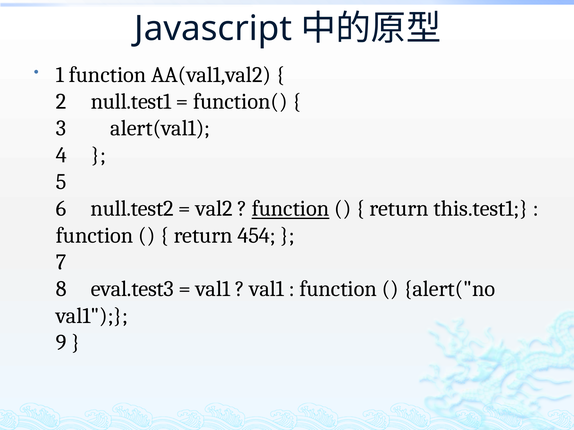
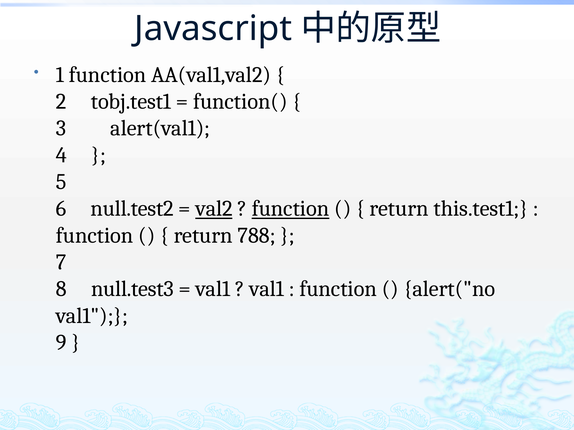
null.test1: null.test1 -> tobj.test1 (131, 102)
val2 underline: none -> present (214, 209)
454: 454 -> 788 (257, 236)
eval.test3: eval.test3 -> null.test3 (132, 289)
